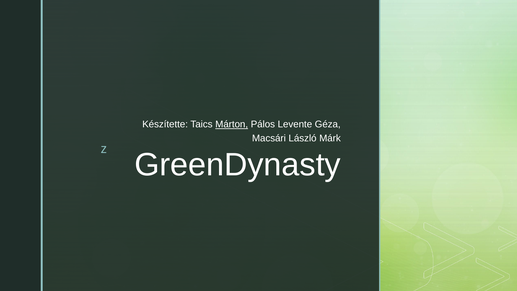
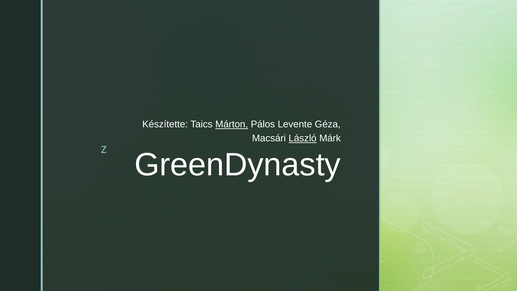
László underline: none -> present (303, 138)
